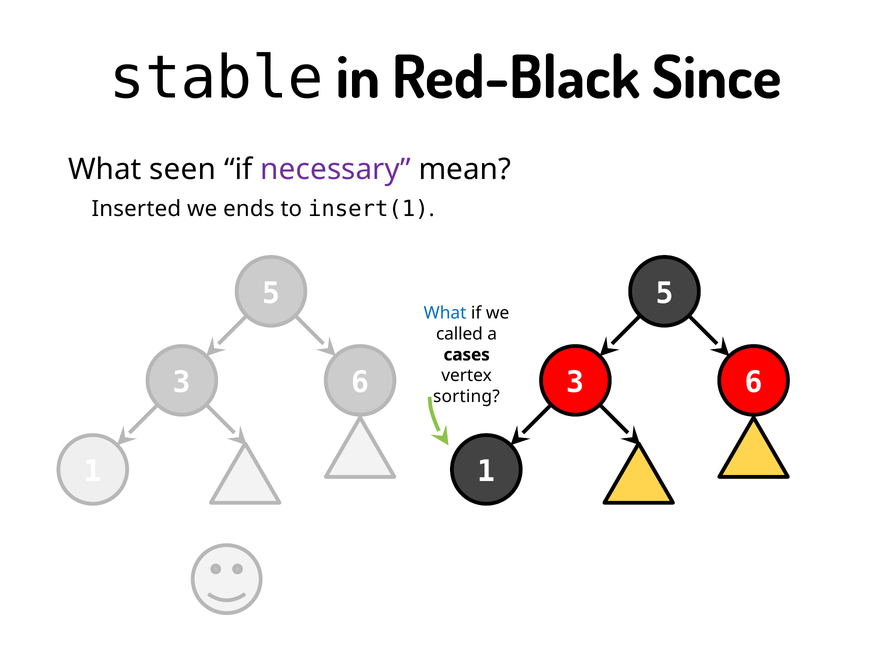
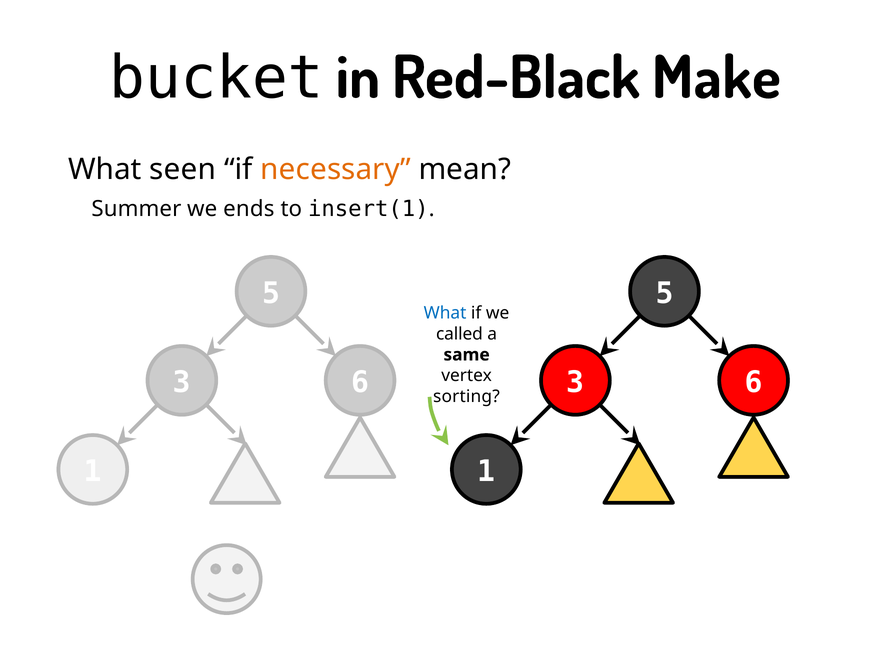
stable: stable -> bucket (216, 78)
Since: Since -> Make (716, 78)
necessary colour: purple -> orange (336, 170)
Inserted: Inserted -> Summer (136, 209)
cases: cases -> same (467, 355)
